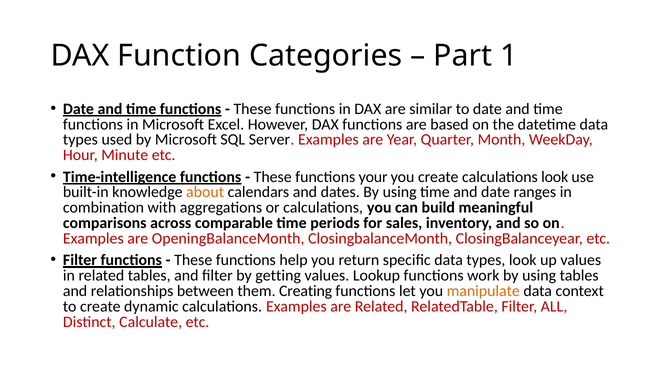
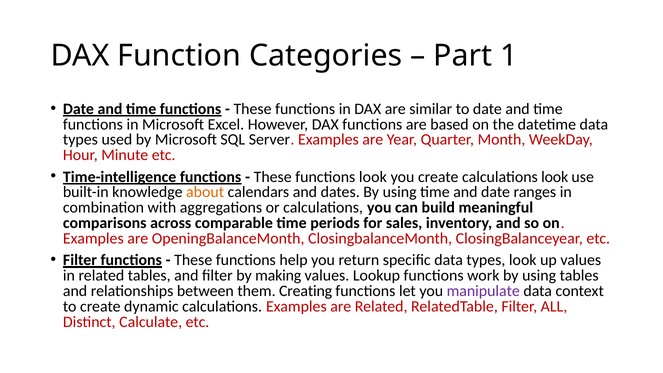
functions your: your -> look (373, 177)
getting: getting -> making (278, 276)
manipulate colour: orange -> purple (483, 291)
